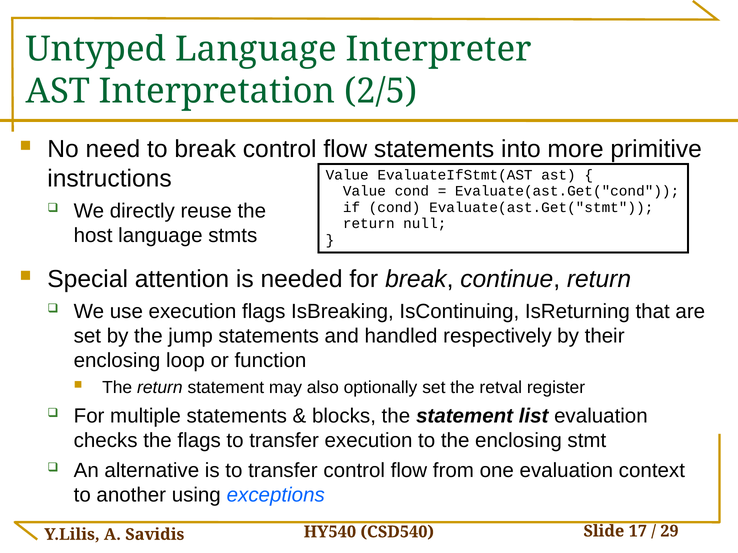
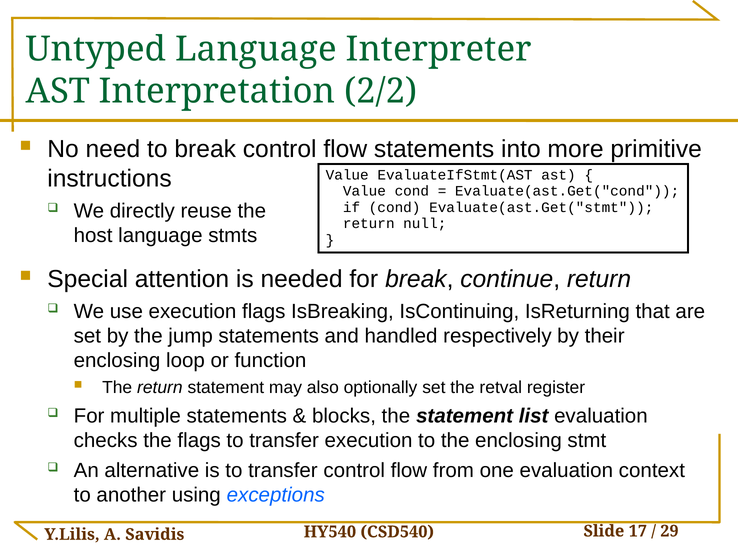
2/5: 2/5 -> 2/2 (381, 91)
